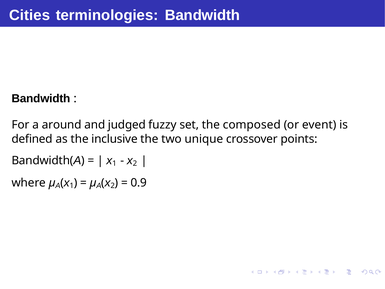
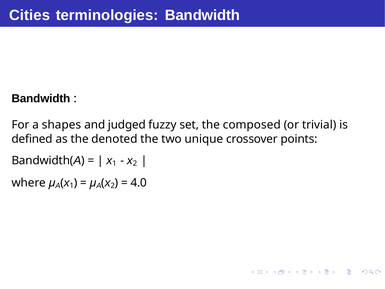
around: around -> shapes (62, 125)
event: event -> trivial (319, 125)
inclusive: inclusive -> denoted (114, 139)
0.9: 0.9 -> 4.0 (139, 183)
